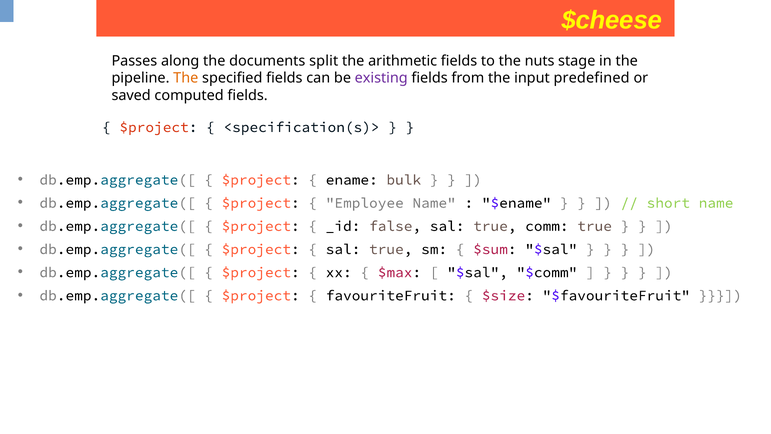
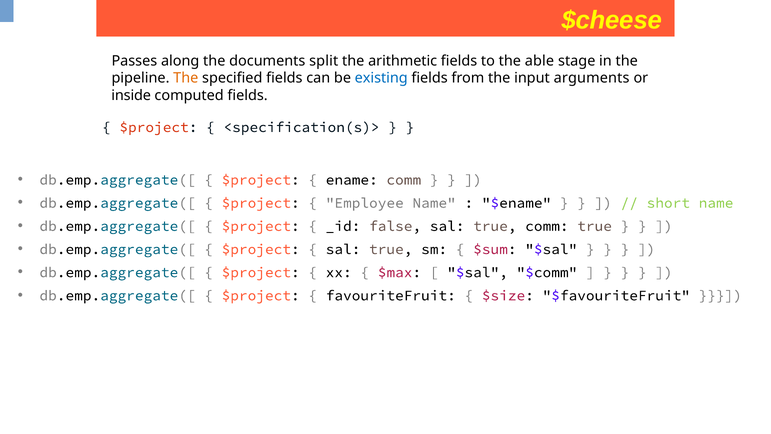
nuts: nuts -> able (539, 61)
existing colour: purple -> blue (381, 78)
predefined: predefined -> arguments (592, 78)
saved: saved -> inside (131, 95)
ename bulk: bulk -> comm (404, 180)
